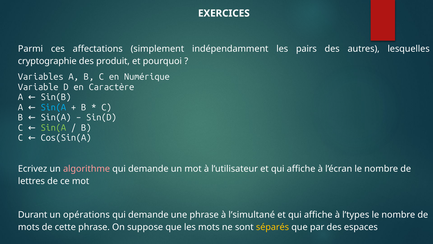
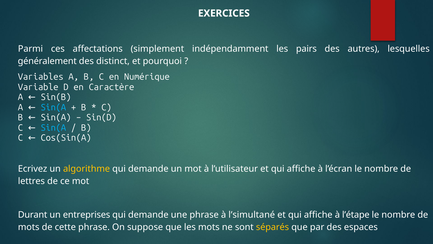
cryptographie: cryptographie -> généralement (47, 61)
produit: produit -> distinct (113, 61)
Sin(A colour: light green -> light blue (53, 128)
algorithme colour: pink -> yellow (87, 168)
opérations: opérations -> entreprises (87, 214)
l’types: l’types -> l’étape (356, 214)
